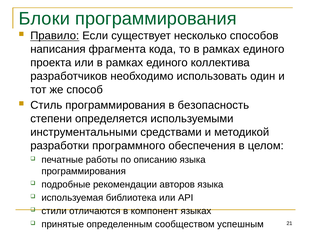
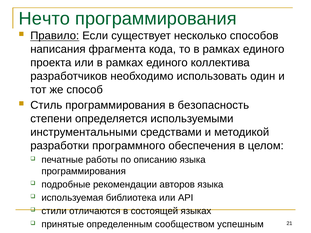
Блоки: Блоки -> Нечто (44, 19)
компонент: компонент -> состоящей (154, 211)
